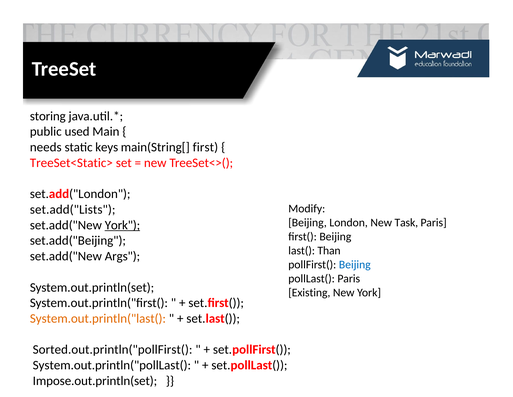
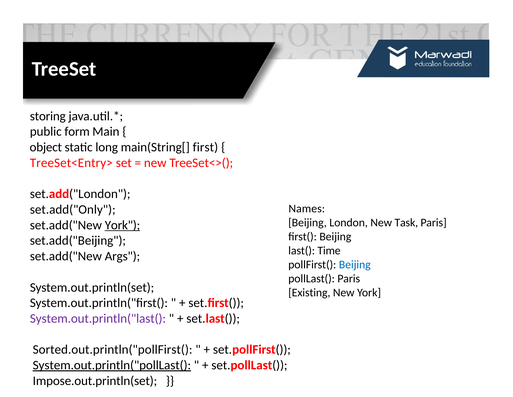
used: used -> form (77, 131)
needs: needs -> object (46, 147)
keys: keys -> long (107, 147)
TreeSet<Static>: TreeSet<Static> -> TreeSet<Entry> (71, 163)
Modify: Modify -> Names (307, 208)
set.add("Lists: set.add("Lists -> set.add("Only (73, 209)
Than: Than -> Time (329, 250)
System.out.println("last( colour: orange -> purple (98, 318)
System.out.println("pollLast( underline: none -> present (112, 365)
